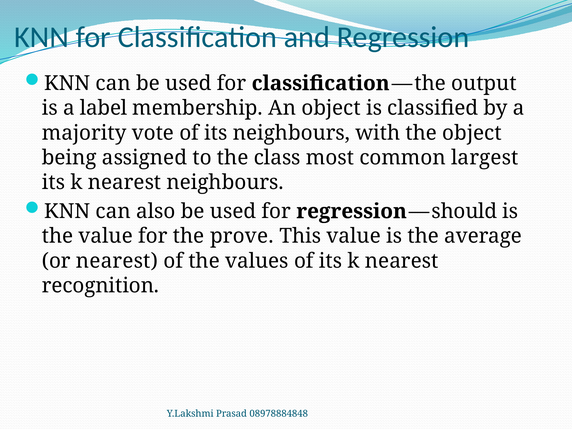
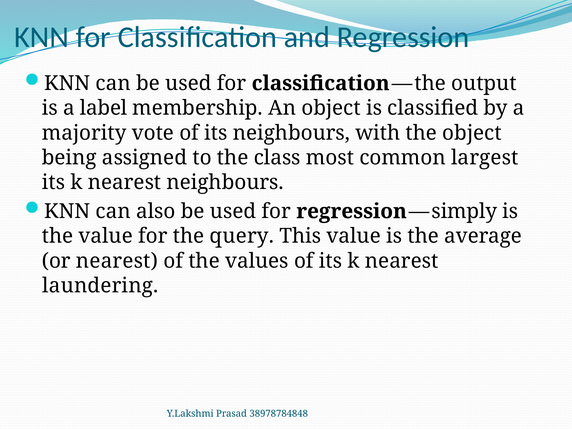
should: should -> simply (464, 211)
prove: prove -> query (242, 236)
recognition: recognition -> laundering (100, 286)
08978884848: 08978884848 -> 38978784848 (279, 414)
